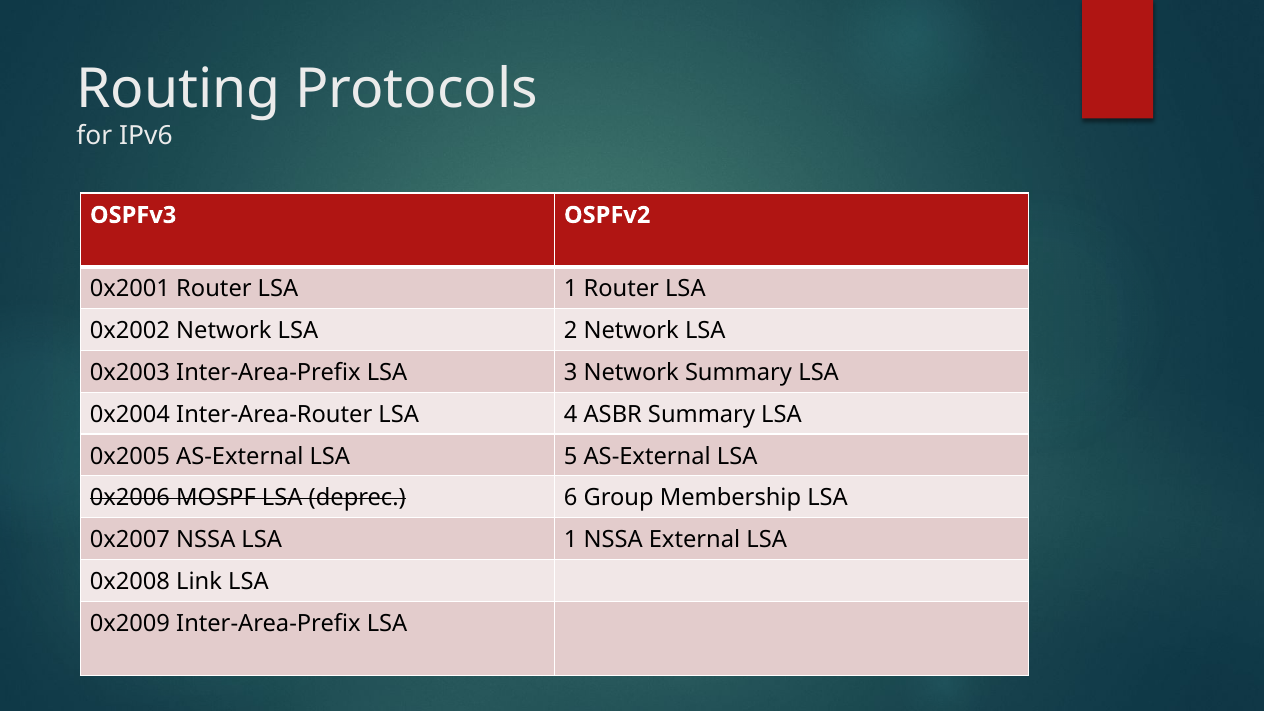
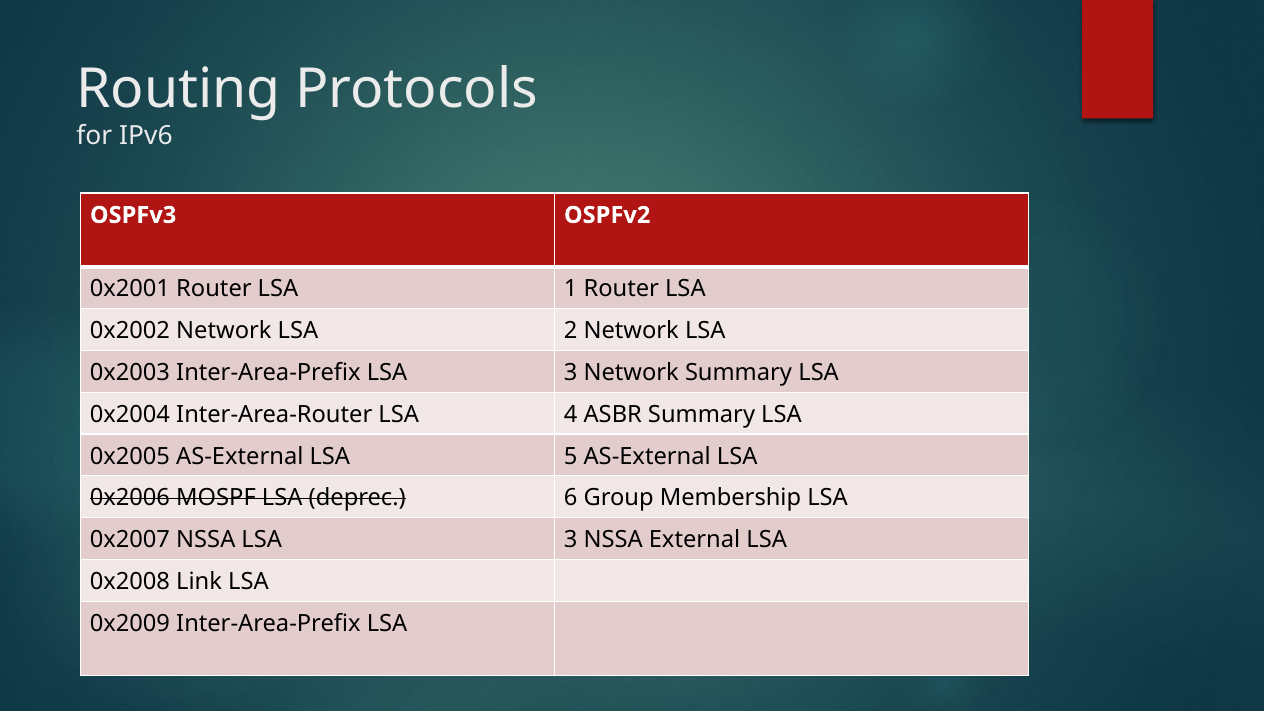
NSSA LSA 1: 1 -> 3 (571, 540)
